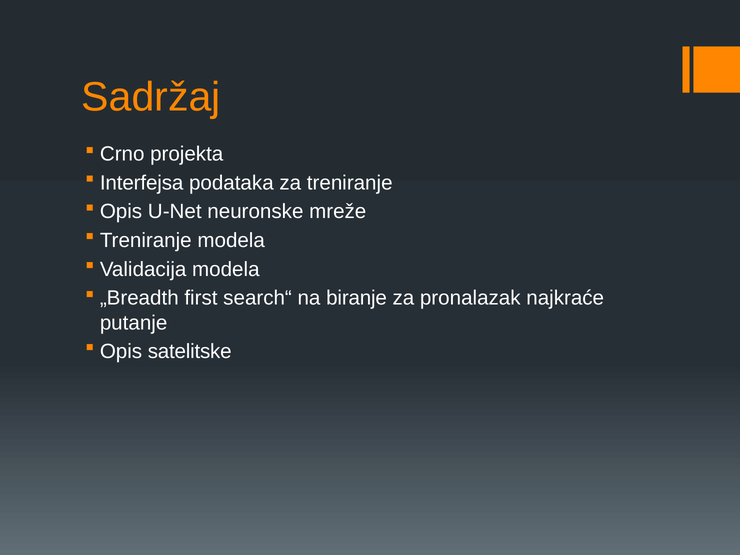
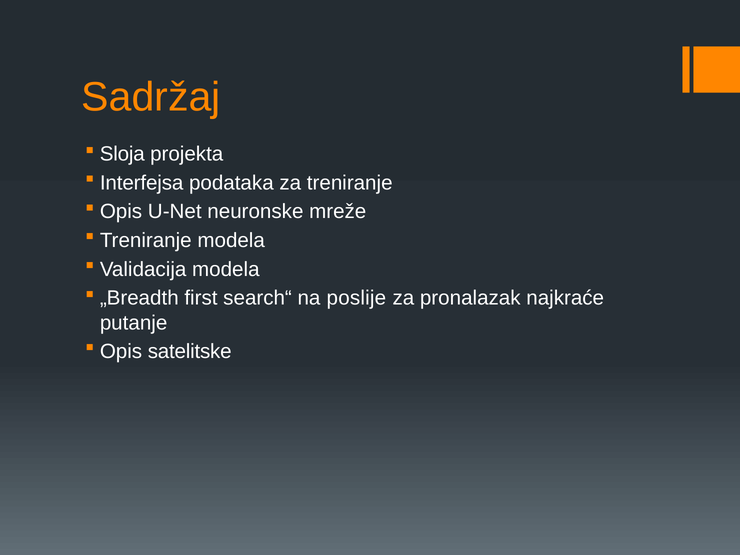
Crno: Crno -> Sloja (122, 154)
biranje: biranje -> poslije (356, 298)
